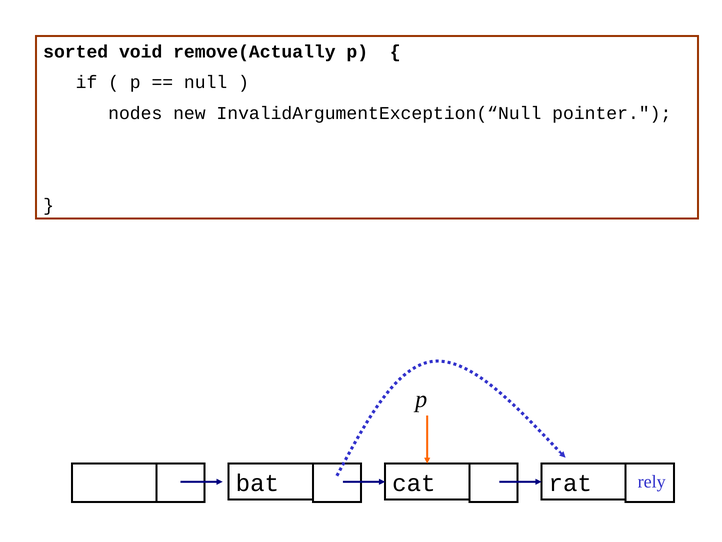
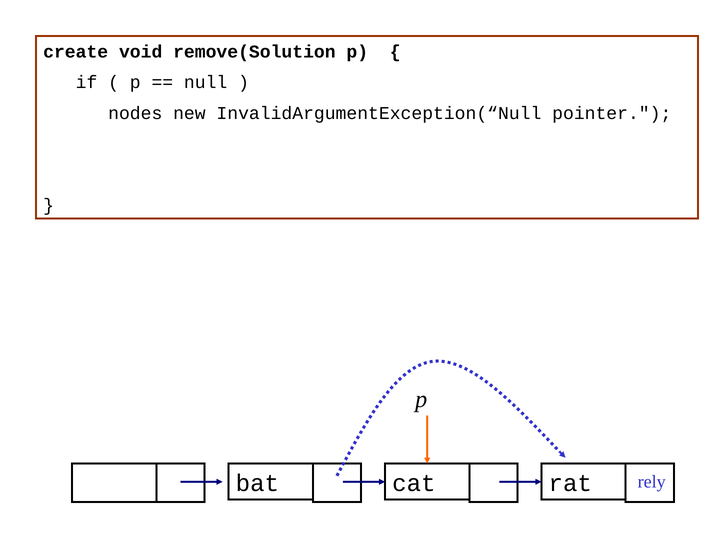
sorted: sorted -> create (76, 52)
remove(Actually: remove(Actually -> remove(Solution (254, 52)
